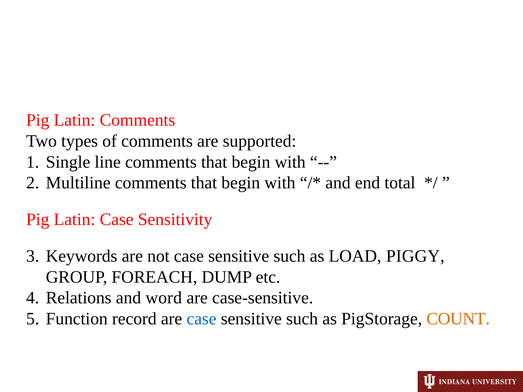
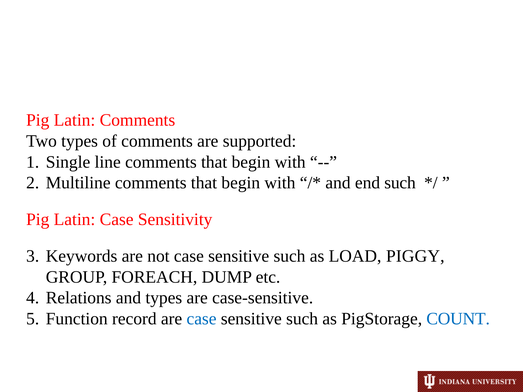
end total: total -> such (400, 183)
and word: word -> types (164, 298)
COUNT colour: orange -> blue (458, 319)
